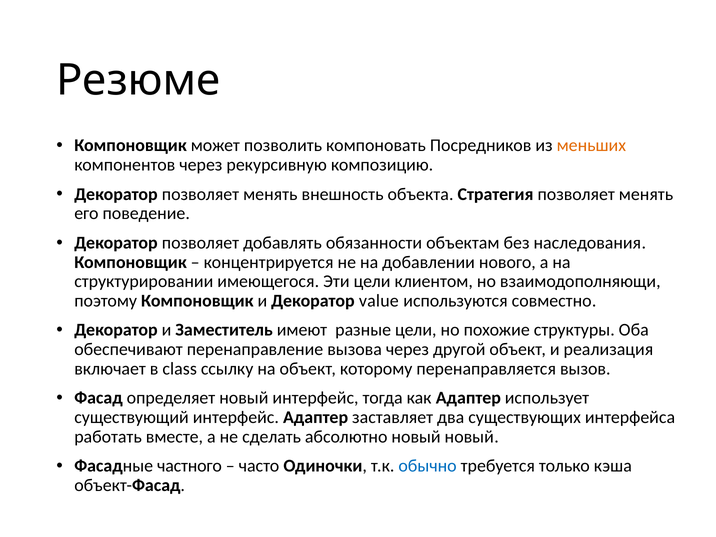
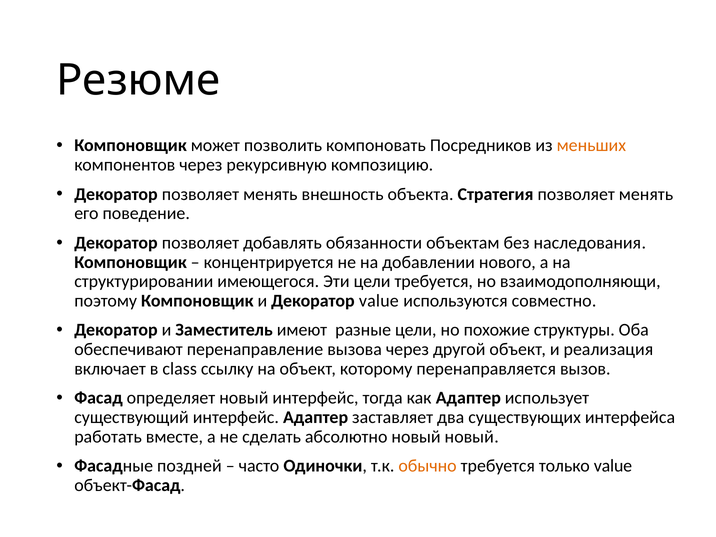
цели клиентом: клиентом -> требуется (434, 281)
частного: частного -> поздней (189, 466)
обычно colour: blue -> orange (428, 466)
только кэша: кэша -> value (613, 466)
